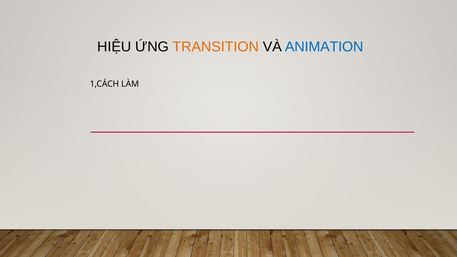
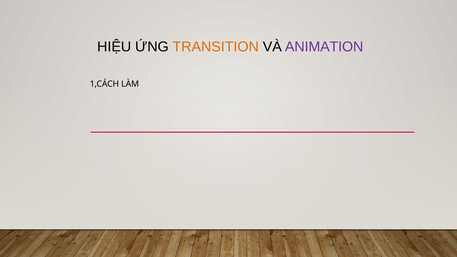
ANIMATION colour: blue -> purple (324, 47)
